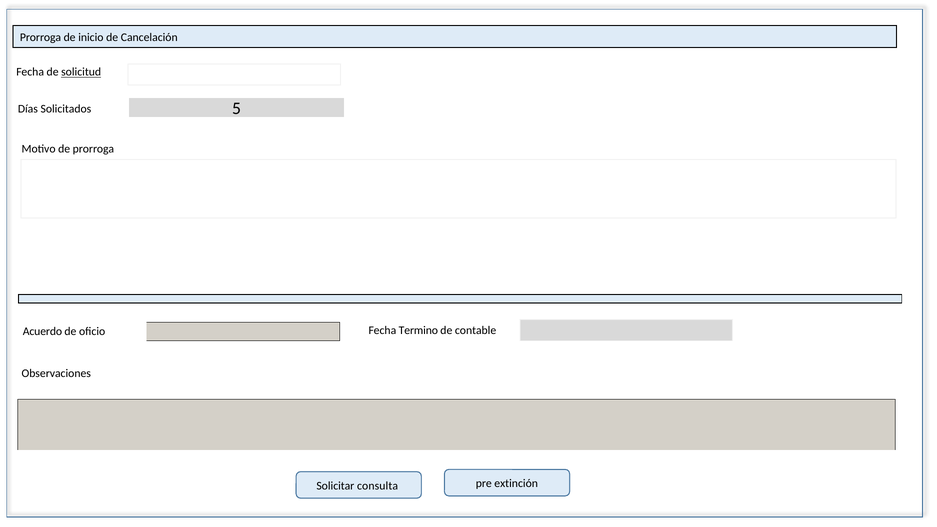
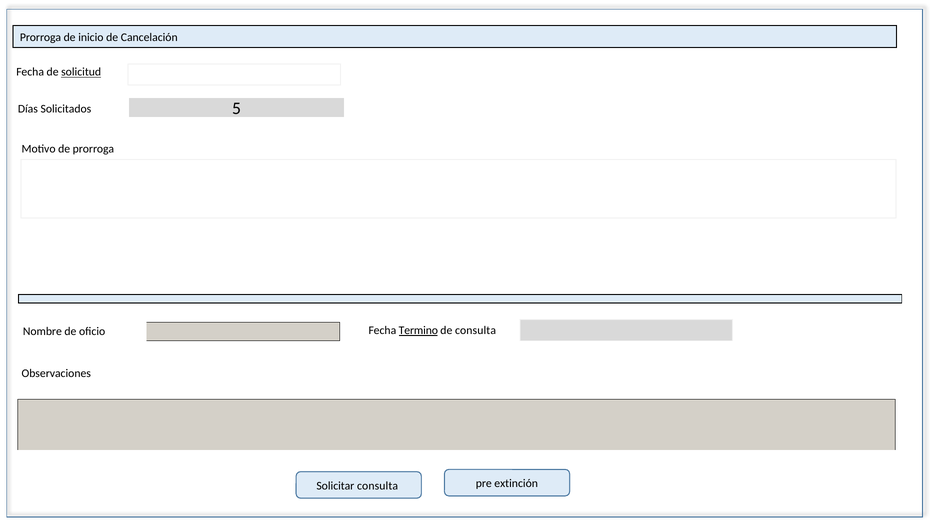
Acuerdo: Acuerdo -> Nombre (42, 331)
Termino underline: none -> present (418, 331)
de contable: contable -> consulta (476, 331)
